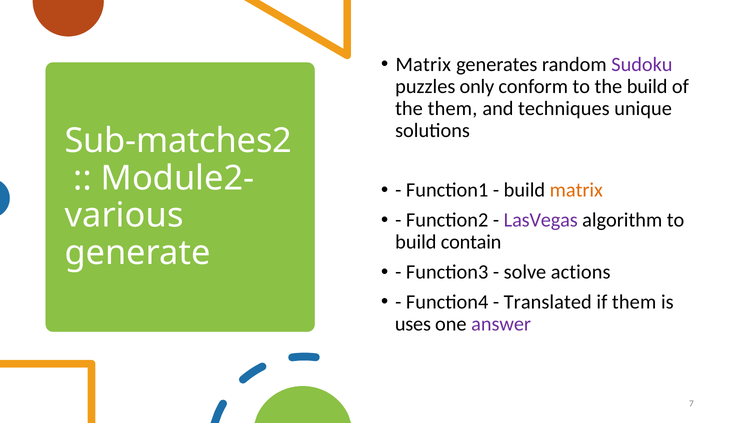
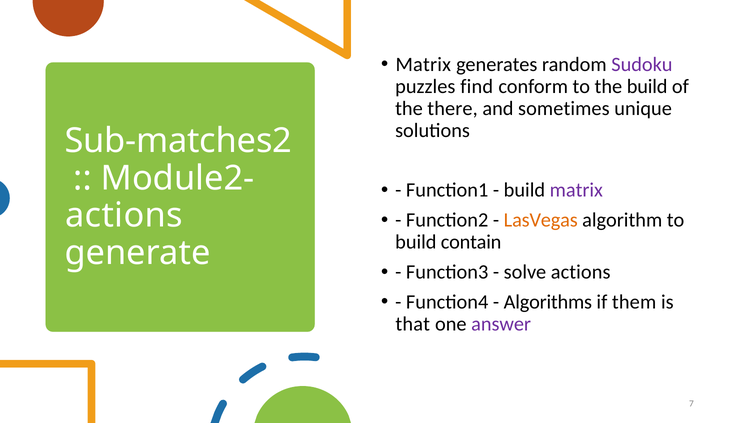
only: only -> find (477, 86)
the them: them -> there (453, 108)
techniques: techniques -> sometimes (564, 108)
matrix colour: orange -> purple (576, 190)
various: various -> actions (124, 215)
LasVegas colour: purple -> orange (541, 220)
Translated: Translated -> Algorithms (548, 302)
uses: uses -> that (413, 324)
